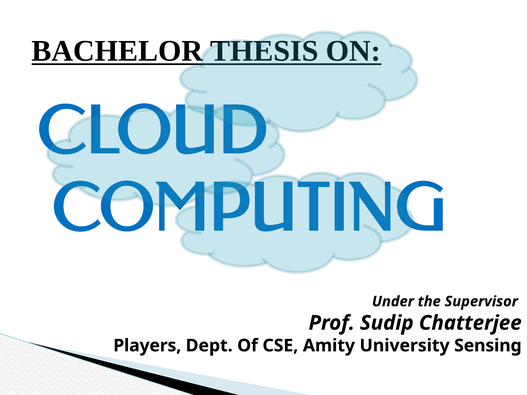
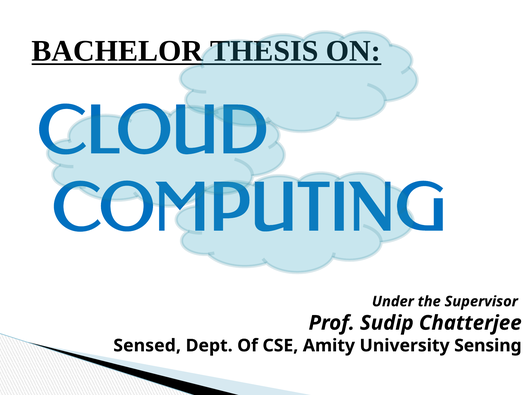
Players: Players -> Sensed (147, 346)
